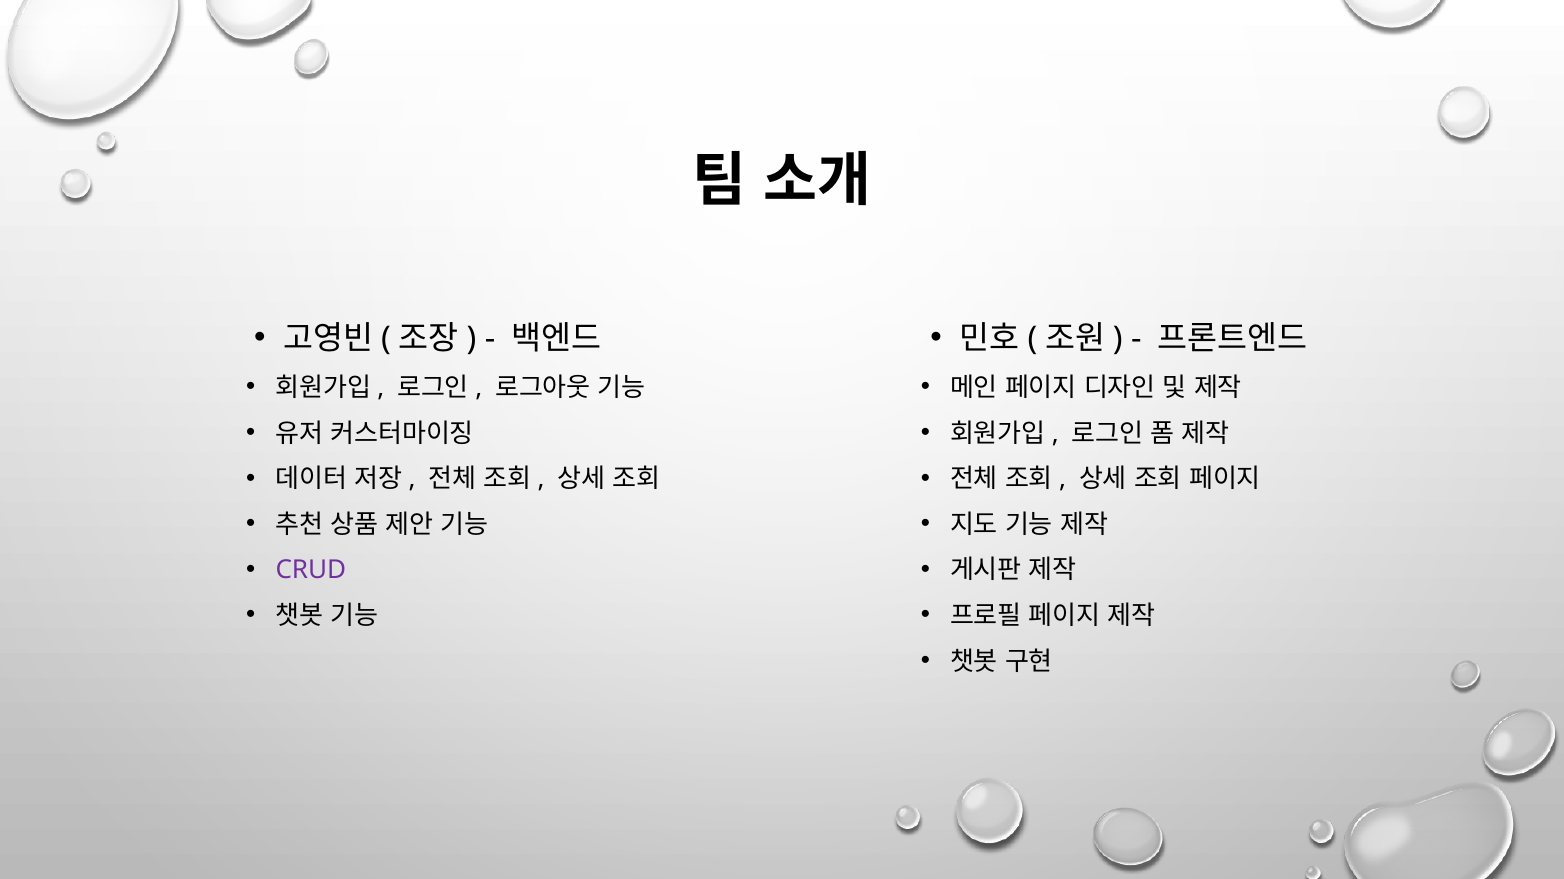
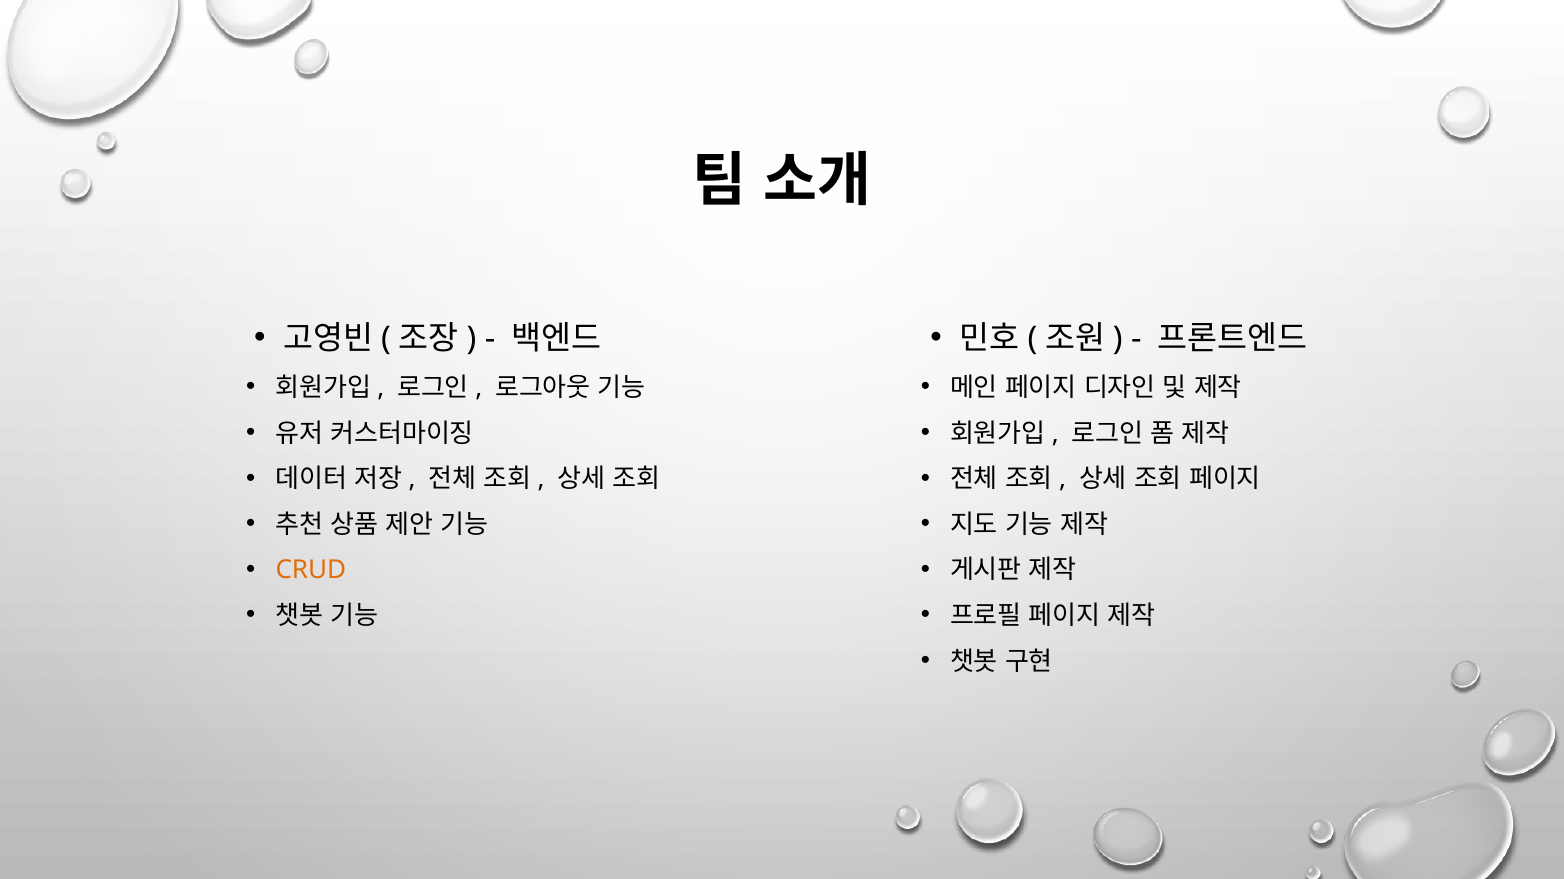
CRUD colour: purple -> orange (311, 571)
